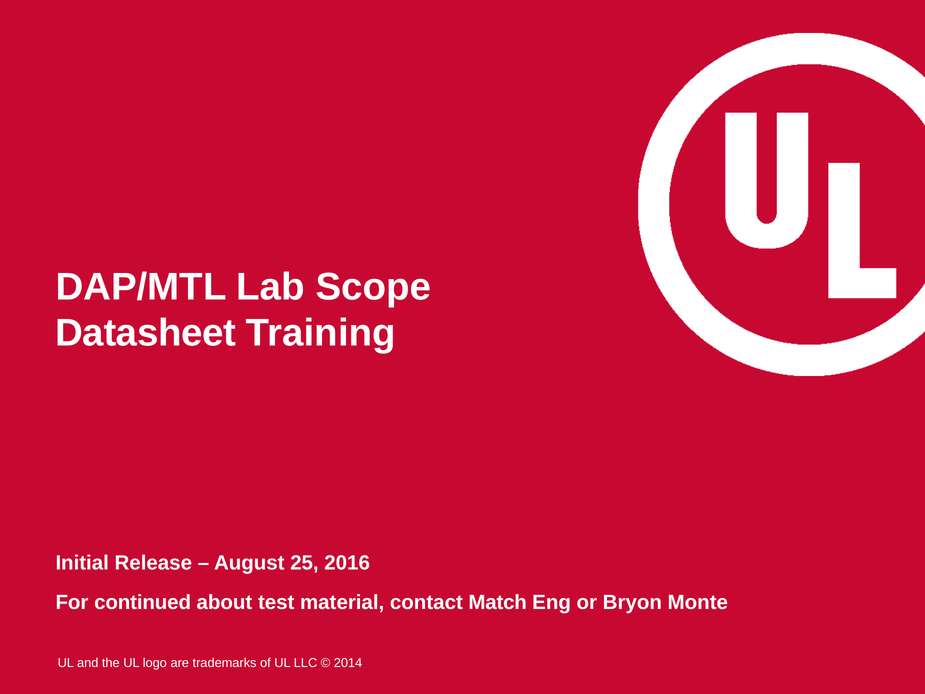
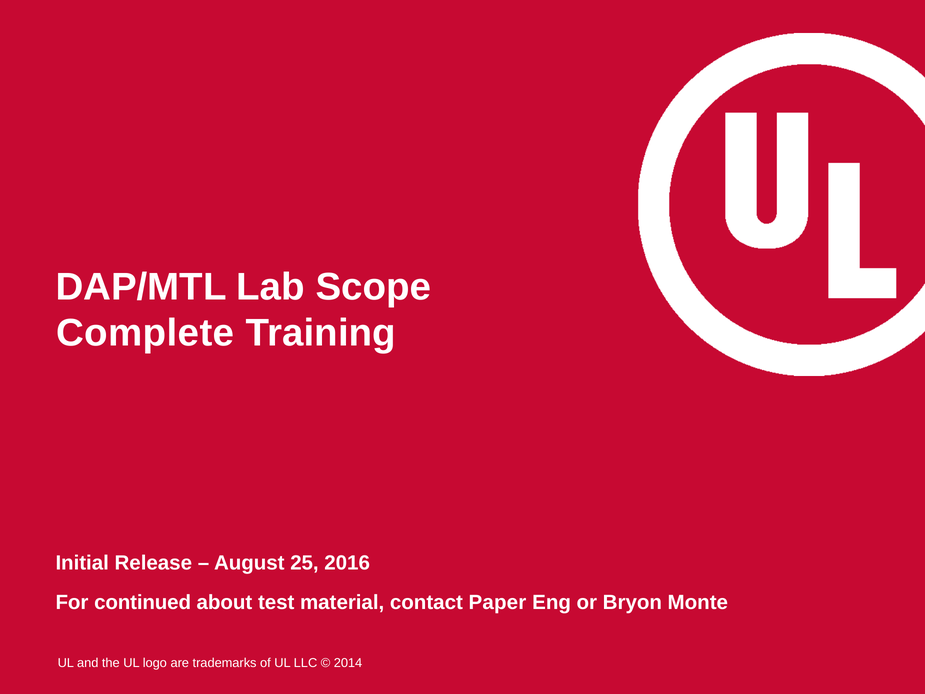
Datasheet: Datasheet -> Complete (145, 333)
Match: Match -> Paper (497, 602)
